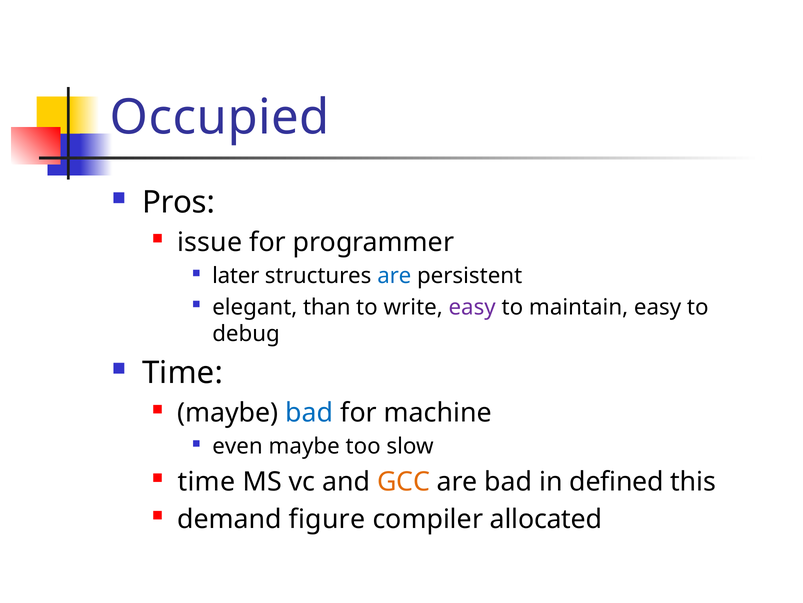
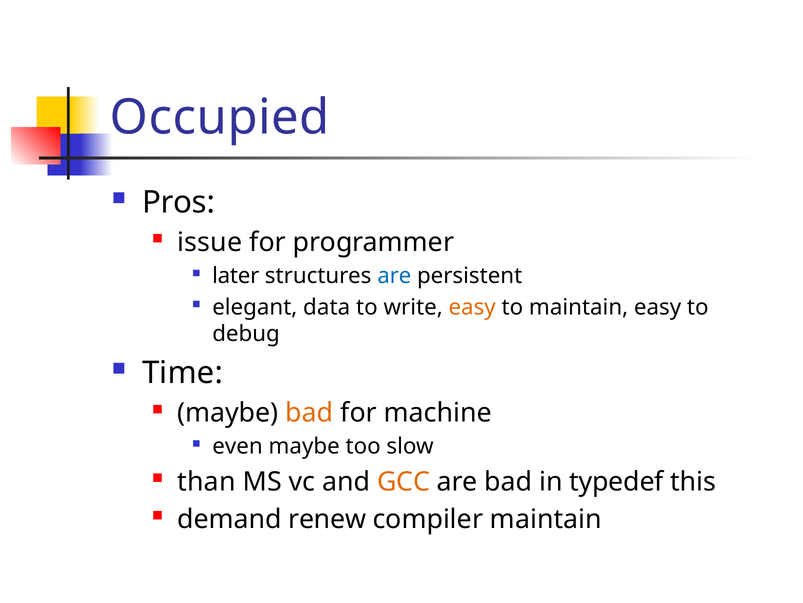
than: than -> data (327, 307)
easy colour: purple -> orange (472, 307)
bad colour: blue -> orange (309, 412)
time: time -> than (206, 481)
defined: defined -> typedef (617, 481)
figure: figure -> renew (327, 519)
compiler allocated: allocated -> maintain (546, 519)
